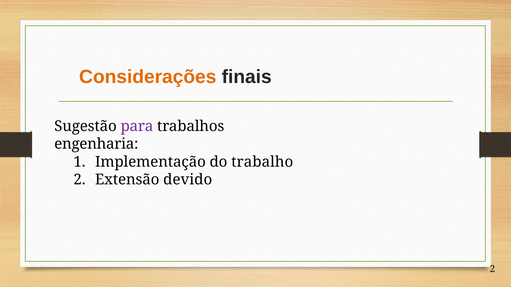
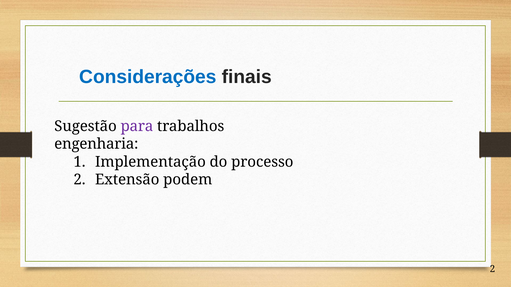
Considerações colour: orange -> blue (148, 77)
trabalho: trabalho -> processo (262, 162)
devido: devido -> podem (188, 180)
